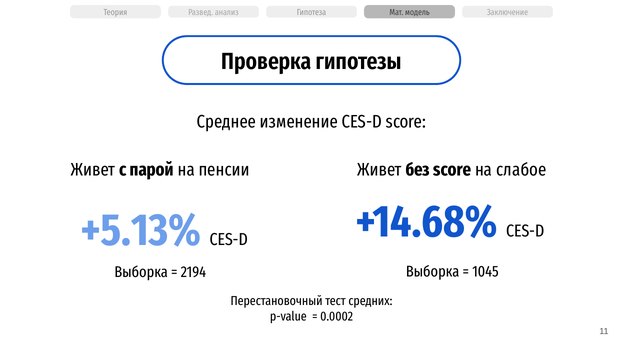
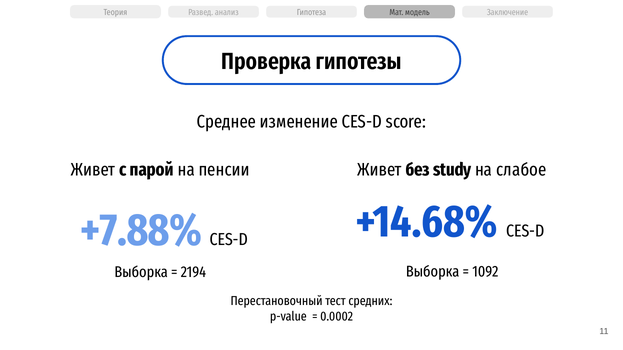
без score: score -> study (452, 170)
+5.13%: +5.13% -> +7.88% (141, 231)
1045: 1045 -> 1092 (485, 272)
